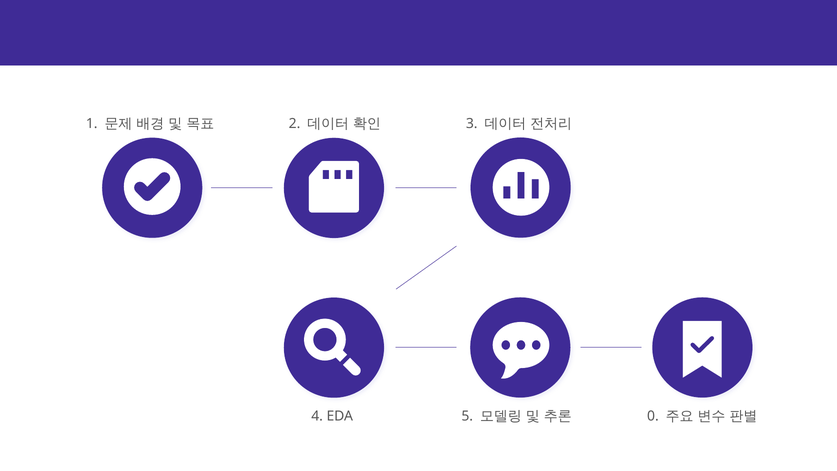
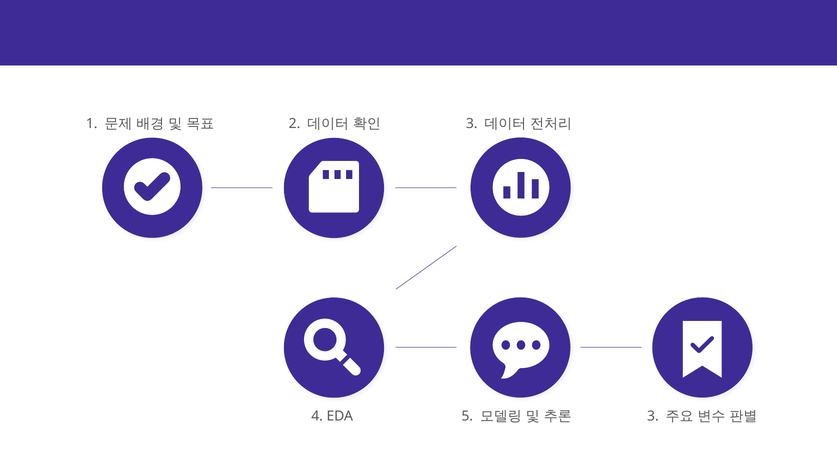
0: 0 -> 3 (653, 416)
